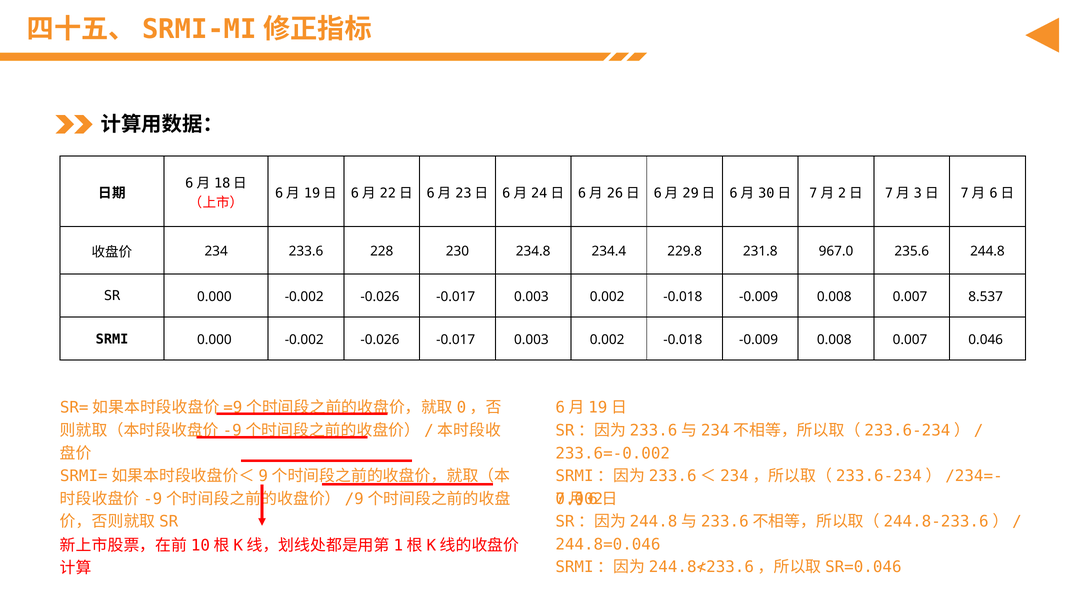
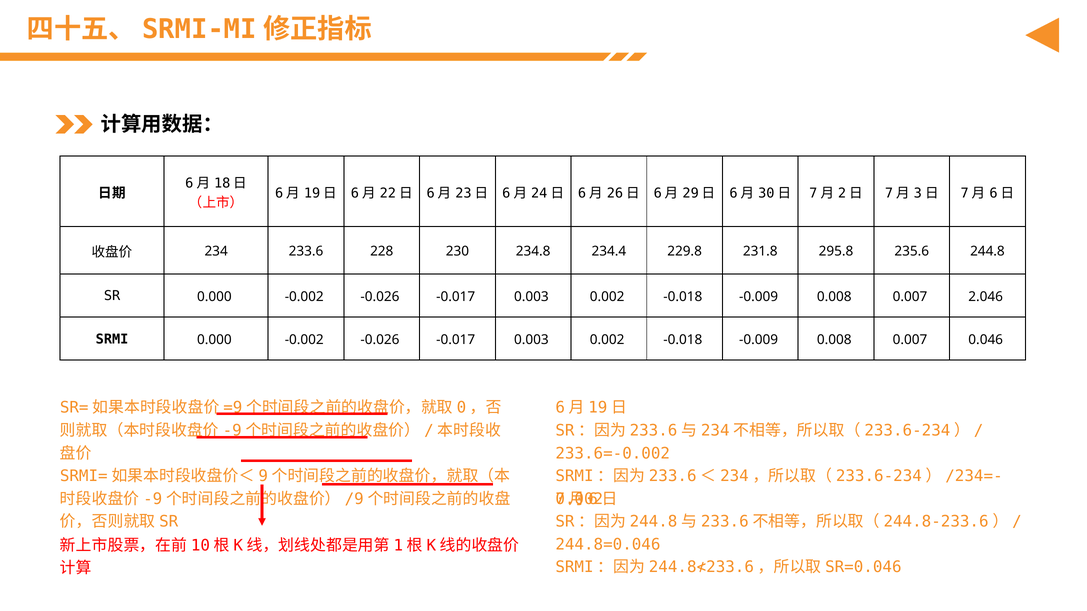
967.0: 967.0 -> 295.8 (836, 252)
8.537: 8.537 -> 2.046 (986, 297)
